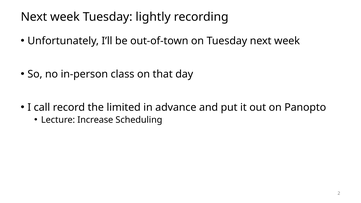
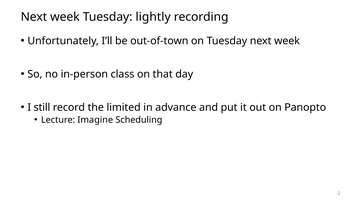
call: call -> still (42, 107)
Increase: Increase -> Imagine (95, 120)
